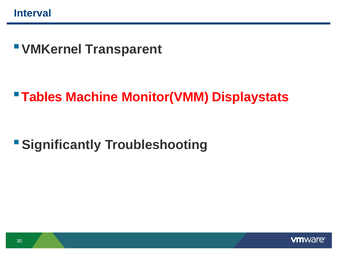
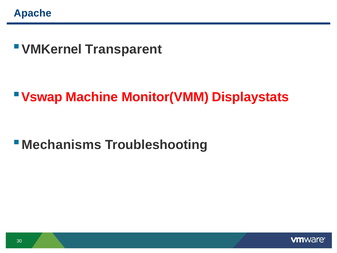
Interval: Interval -> Apache (33, 13)
Tables: Tables -> Vswap (42, 97)
Significantly: Significantly -> Mechanisms (61, 145)
